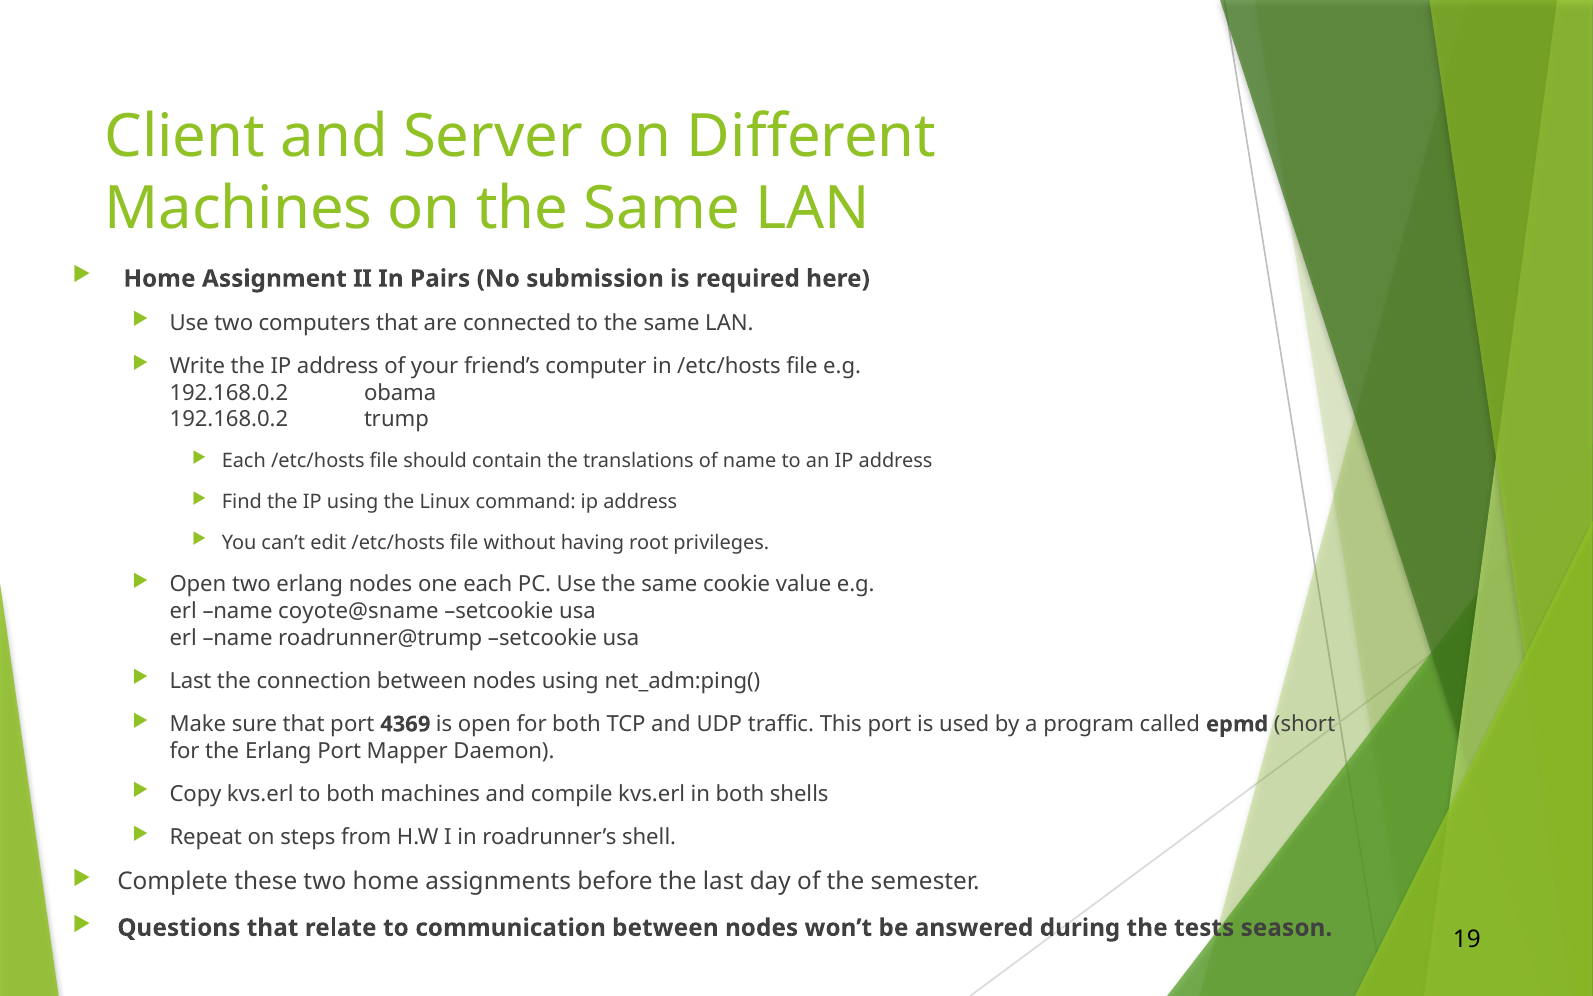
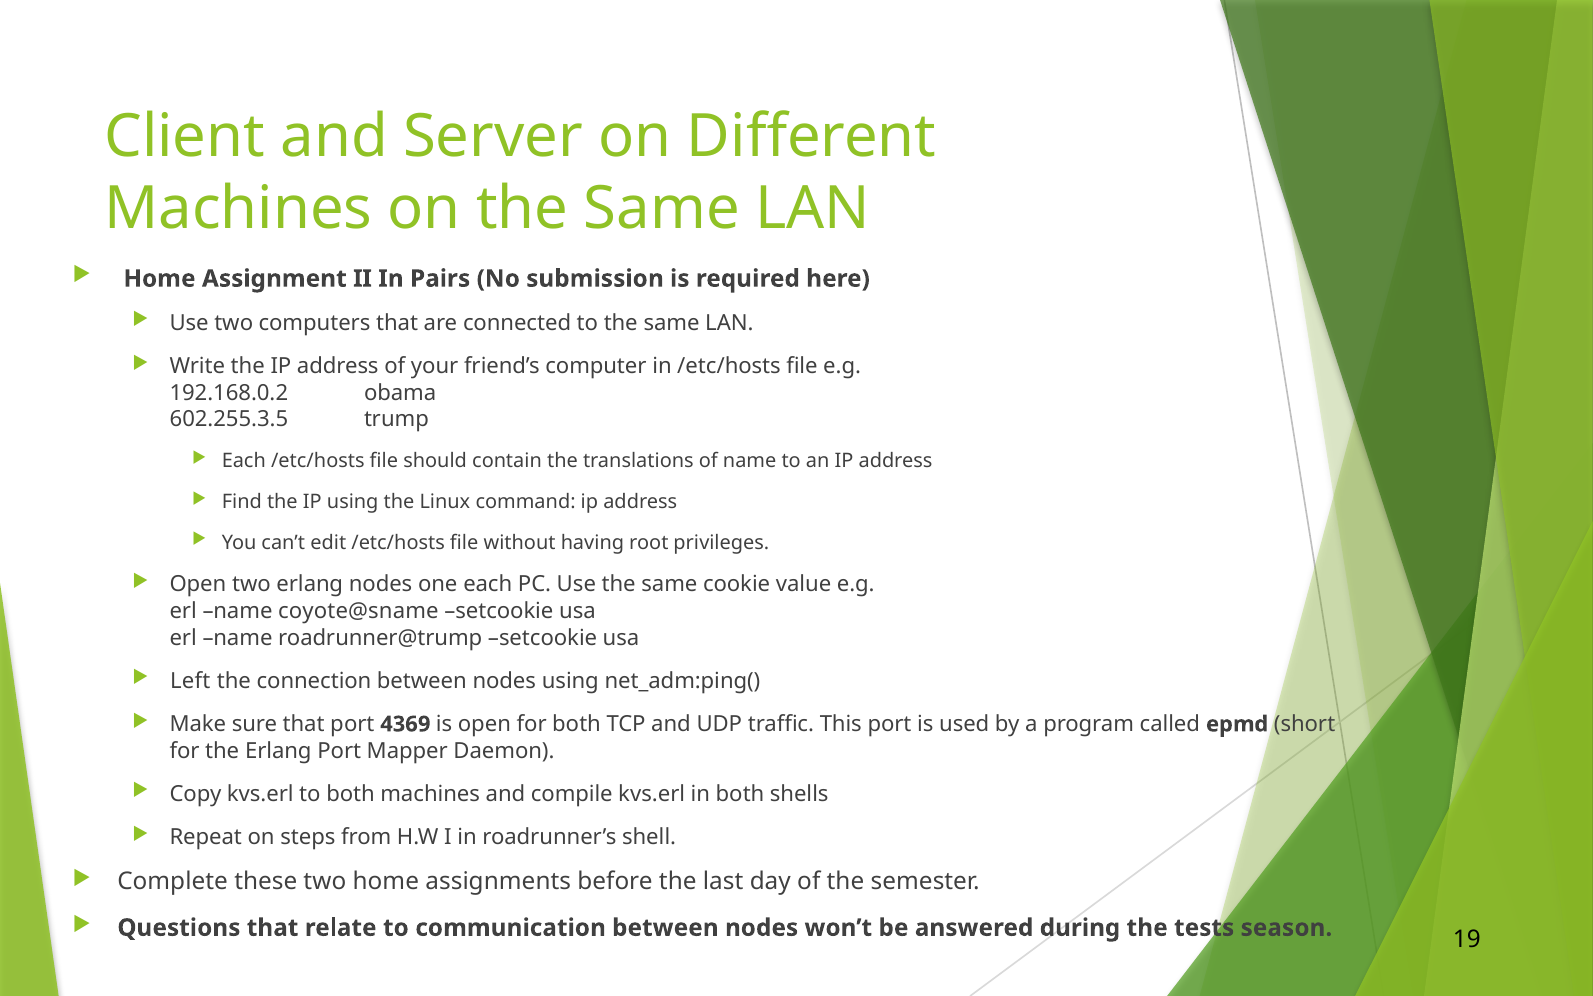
192.168.0.2: 192.168.0.2 -> 602.255.3.5 (229, 419)
Last: Last -> Left (190, 681)
